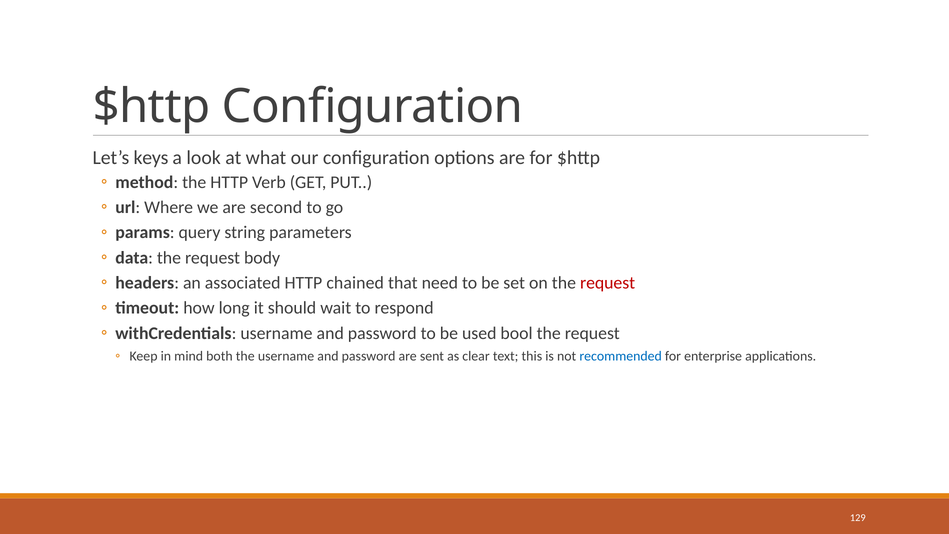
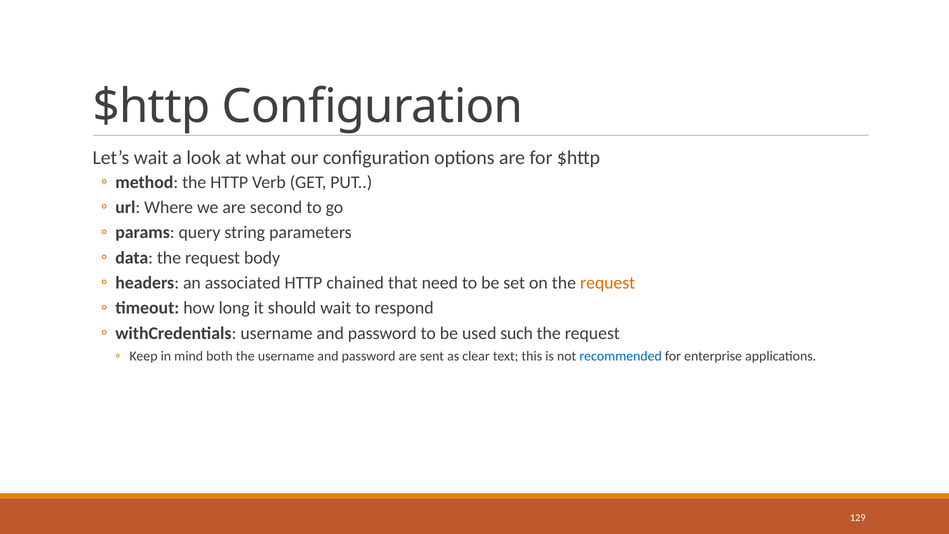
Let’s keys: keys -> wait (151, 158)
request colour: red -> orange (608, 283)
bool: bool -> such (517, 333)
